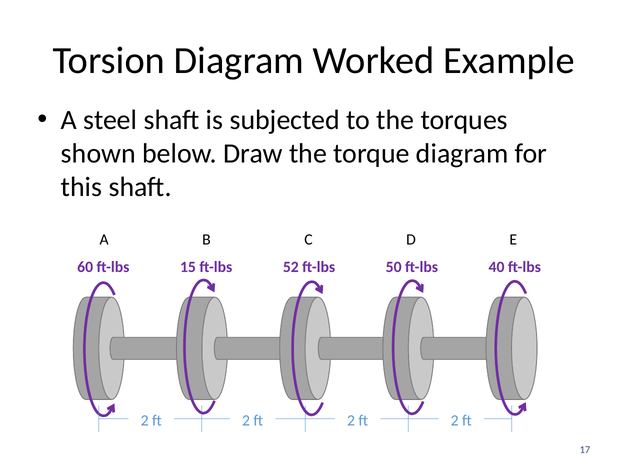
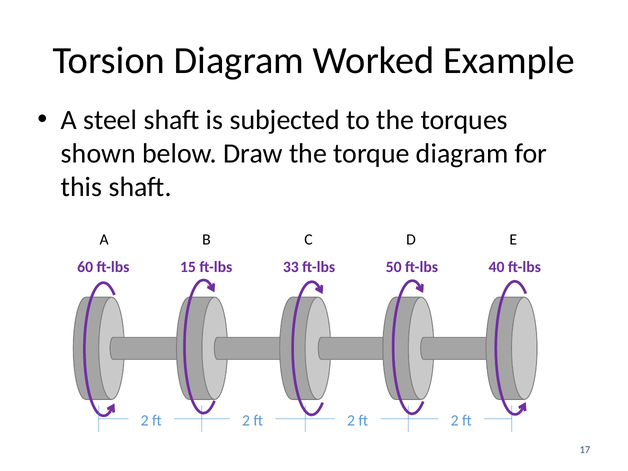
52: 52 -> 33 (291, 267)
